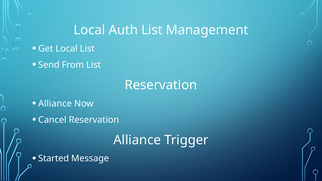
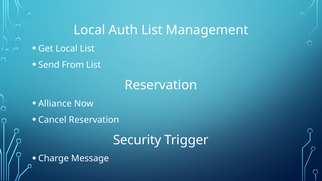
Alliance: Alliance -> Security (137, 140)
Started: Started -> Charge (54, 159)
